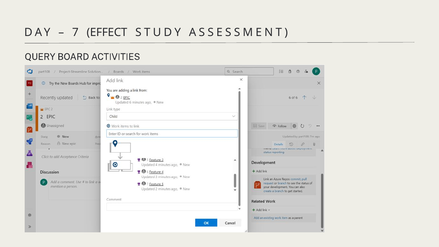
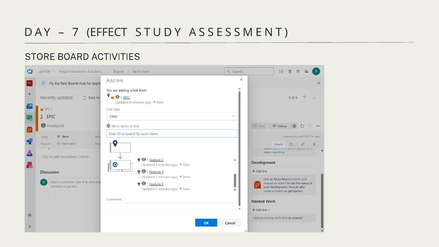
QUERY: QUERY -> STORE (40, 57)
